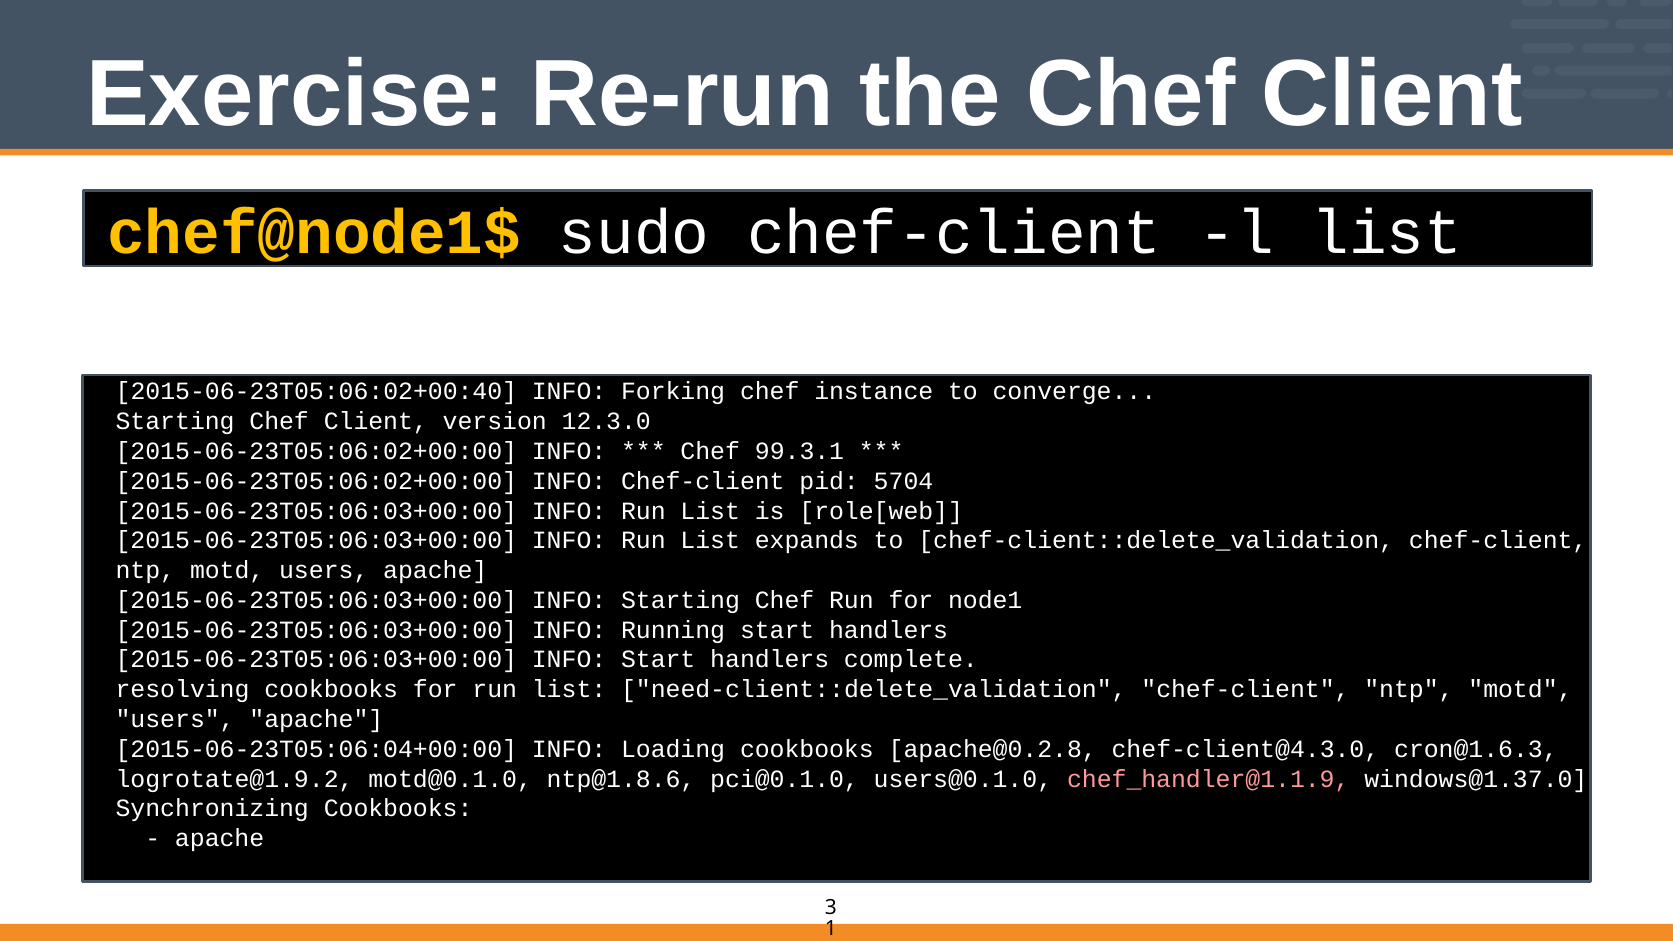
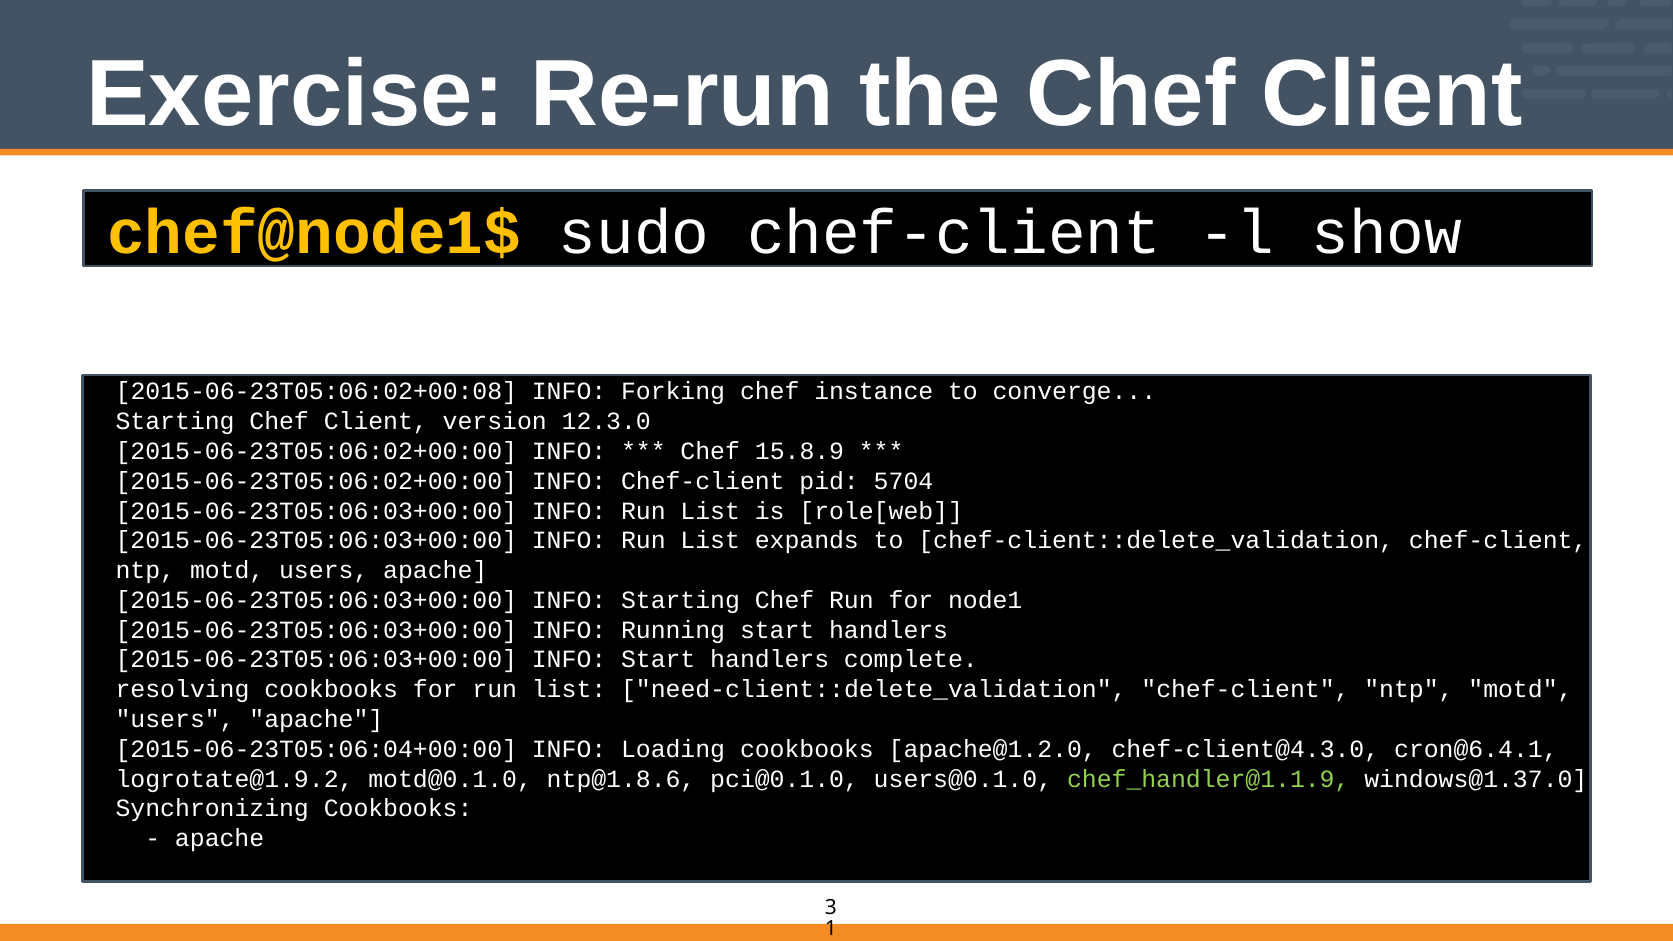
l list: list -> show (1387, 233)
2015-06-23T05:06:02+00:40: 2015-06-23T05:06:02+00:40 -> 2015-06-23T05:06:02+00:08 (316, 392)
99.3.1: 99.3.1 -> 15.8.9 (800, 451)
apache@0.2.8: apache@0.2.8 -> apache@1.2.0 (993, 749)
cron@1.6.3: cron@1.6.3 -> cron@6.4.1 (1476, 749)
chef_handler@1.1.9 colour: pink -> light green (1208, 779)
